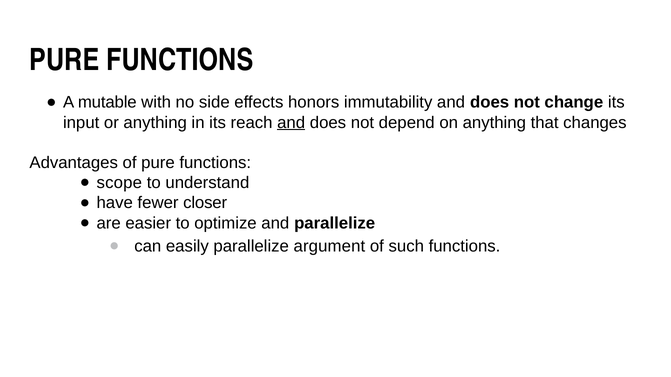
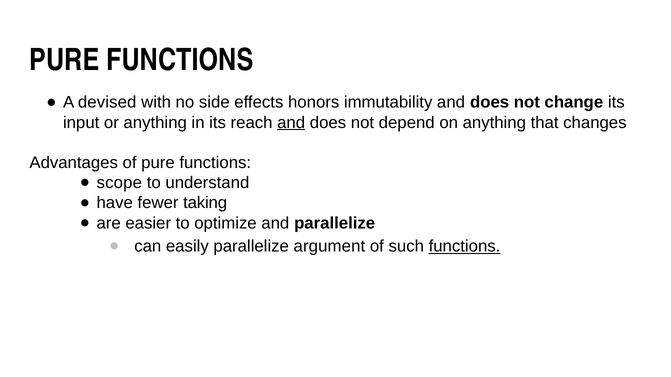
mutable: mutable -> devised (107, 103)
closer: closer -> taking (205, 203)
functions underline: none -> present (465, 246)
